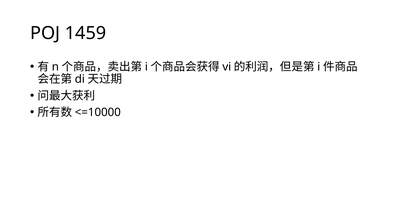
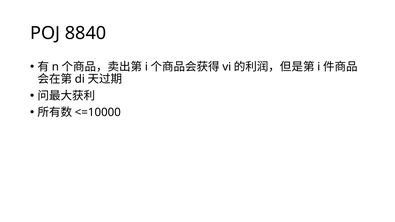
1459: 1459 -> 8840 (86, 33)
